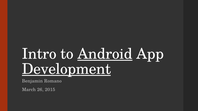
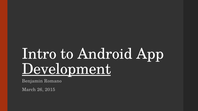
Android underline: present -> none (105, 54)
